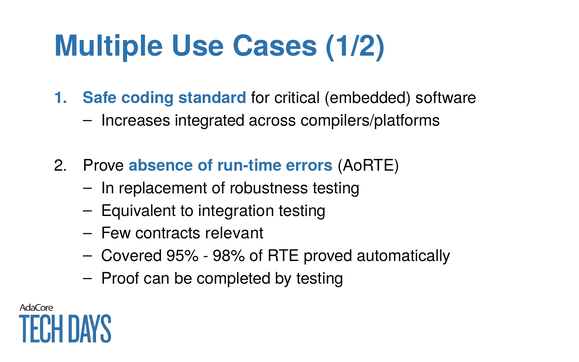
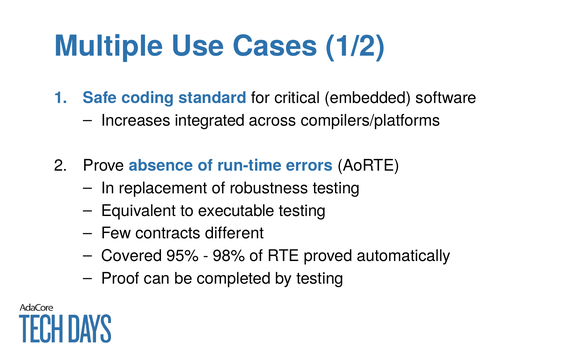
integration: integration -> executable (236, 211)
relevant: relevant -> different (235, 233)
